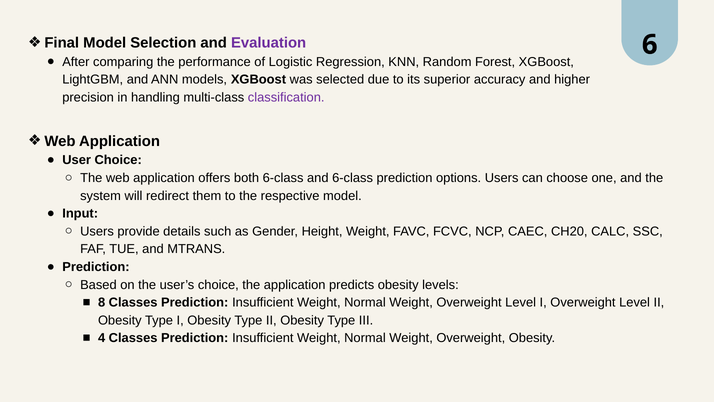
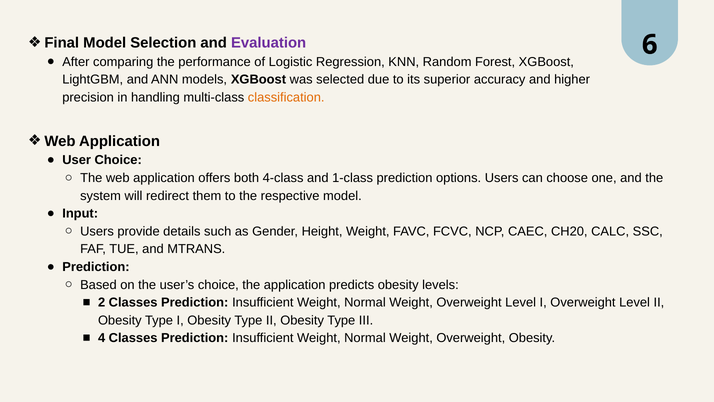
classification colour: purple -> orange (286, 97)
both 6-class: 6-class -> 4-class (283, 178)
and 6-class: 6-class -> 1-class (353, 178)
8: 8 -> 2 (102, 302)
